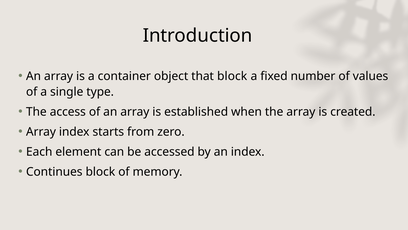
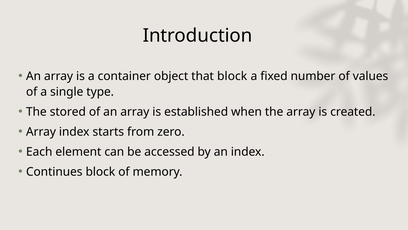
access: access -> stored (68, 112)
